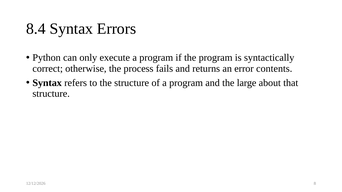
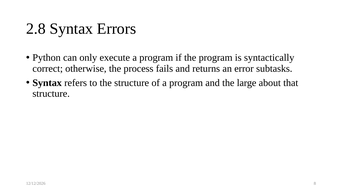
8.4: 8.4 -> 2.8 (36, 29)
contents: contents -> subtasks (274, 69)
